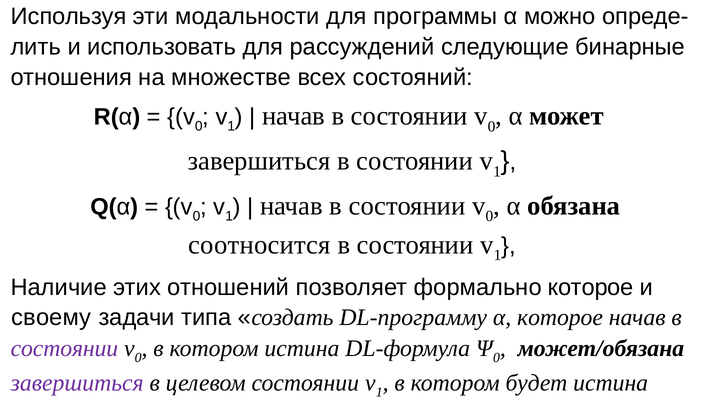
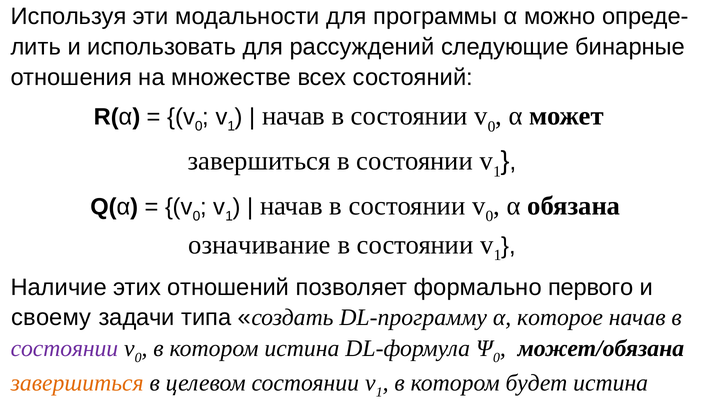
соотносится: соотносится -> означивание (260, 245)
формально которое: которое -> первого (591, 287)
завершиться colour: purple -> orange (77, 383)
